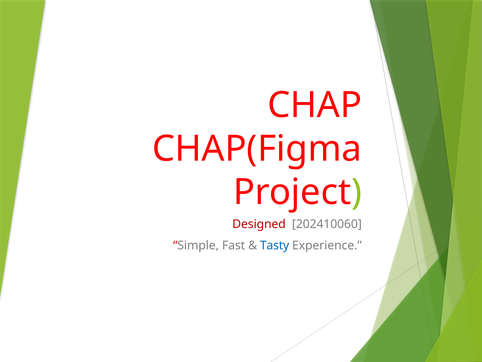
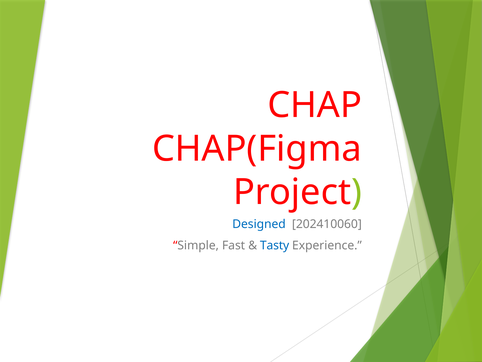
Designed colour: red -> blue (259, 224)
